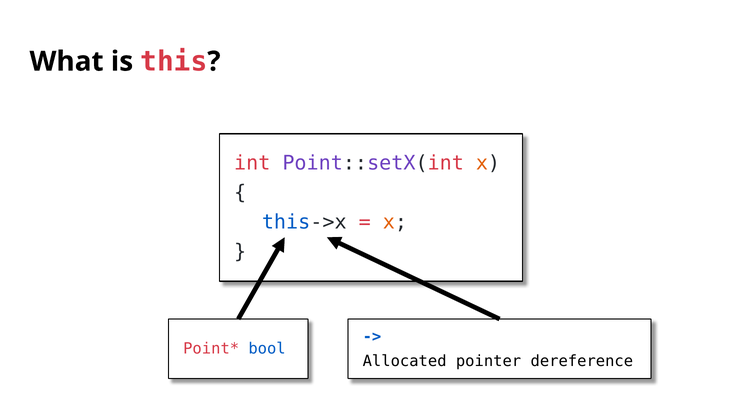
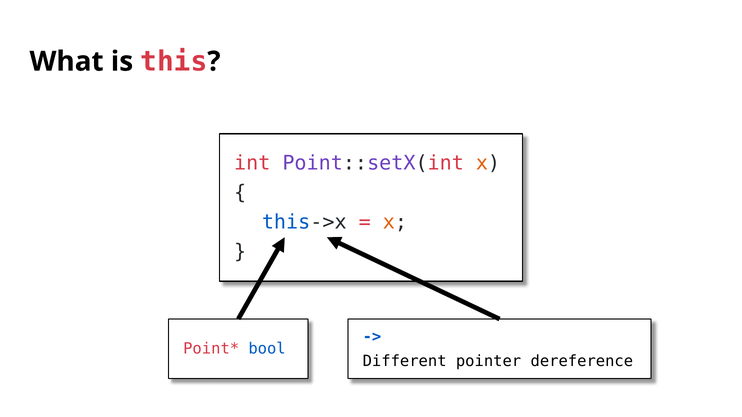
Allocated: Allocated -> Different (405, 361)
